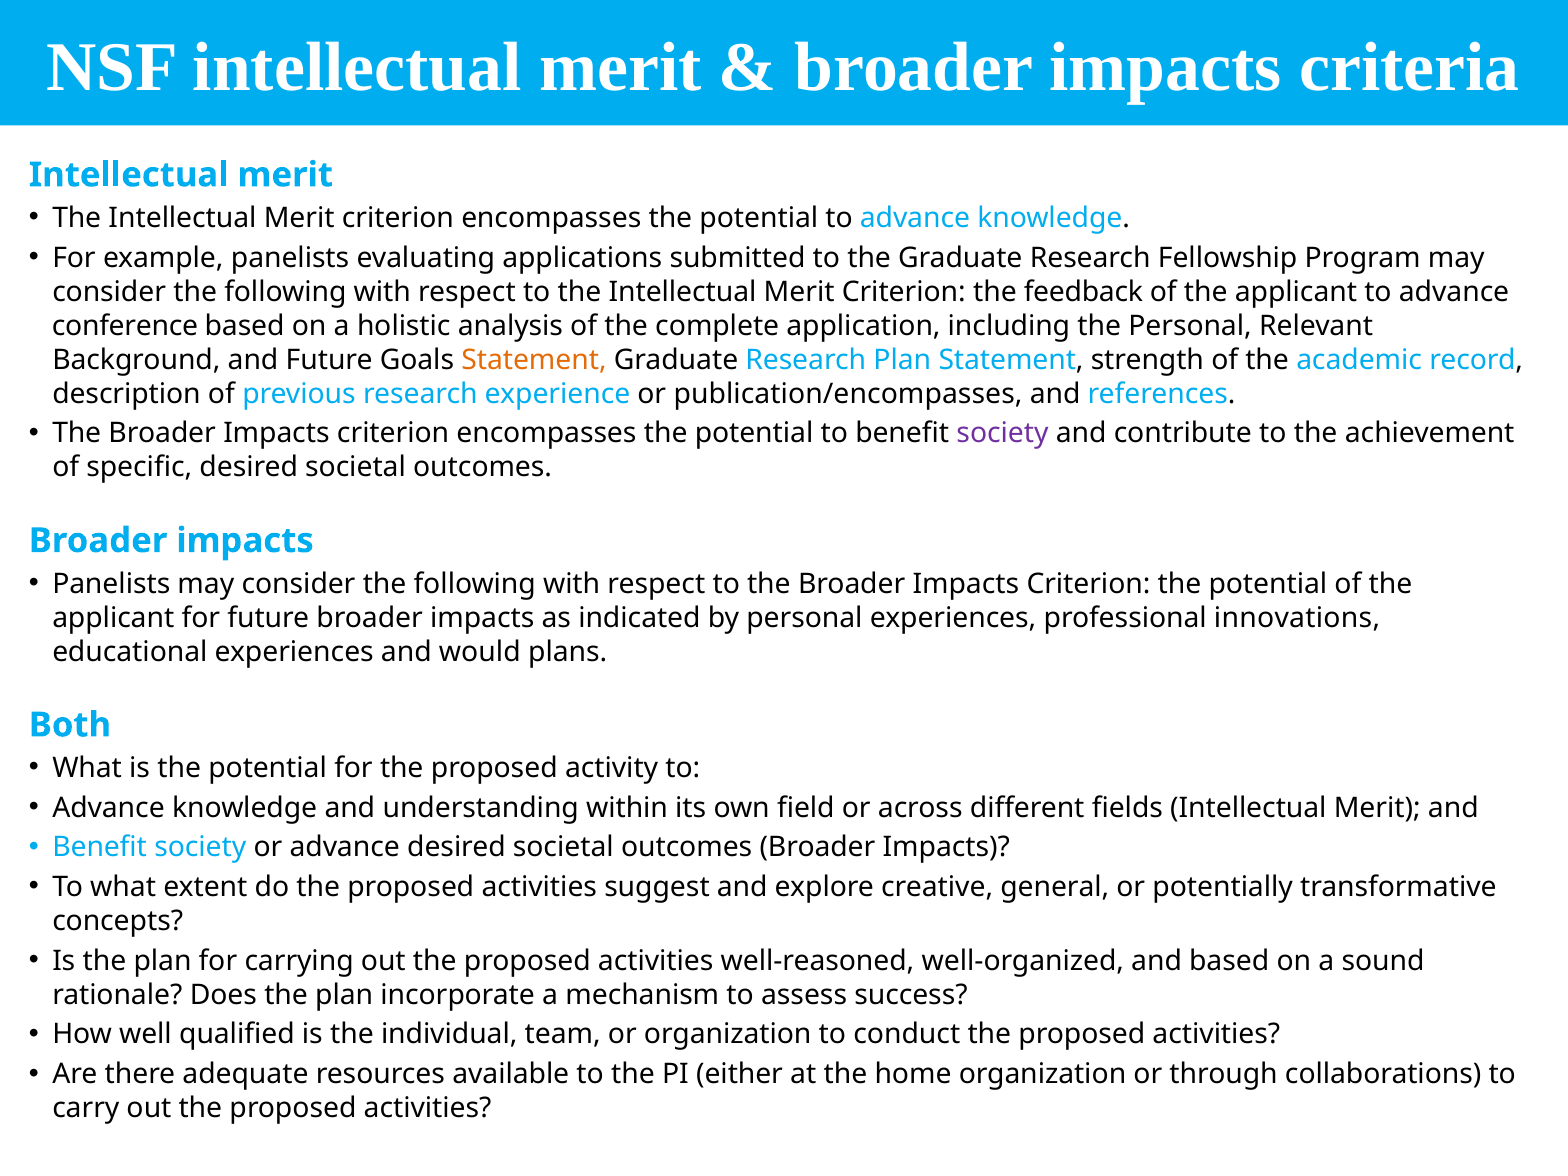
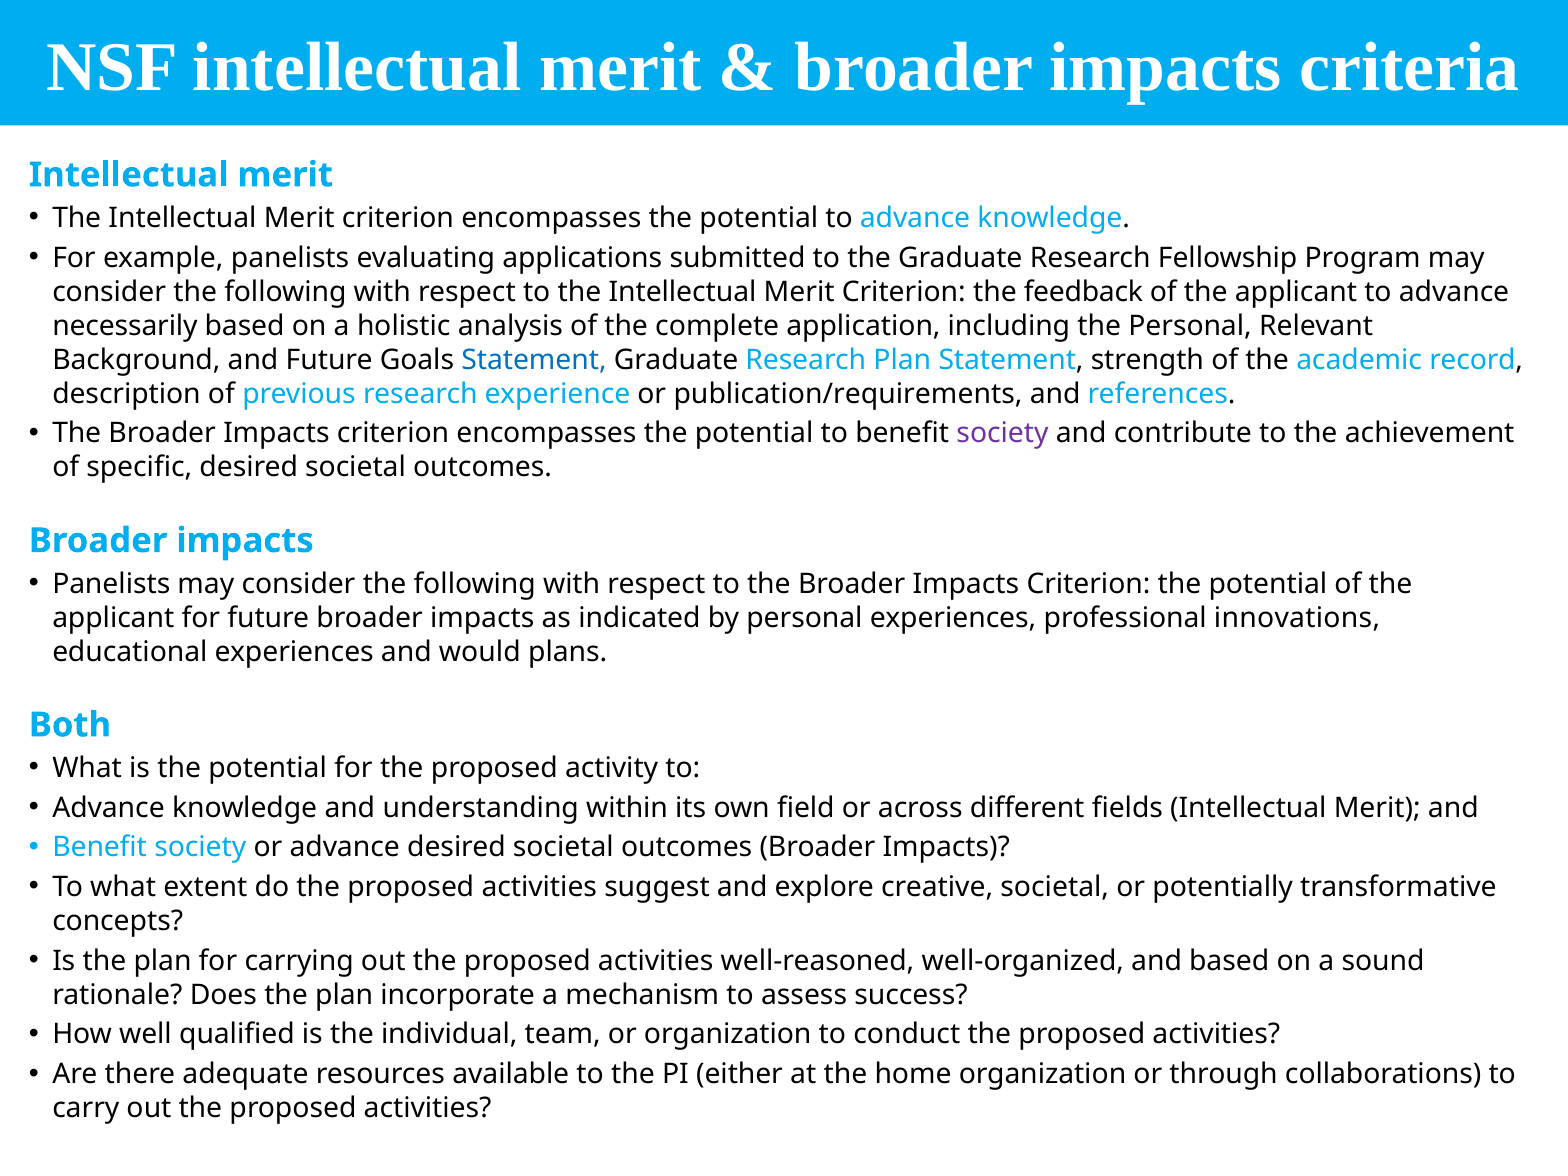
conference: conference -> necessarily (125, 326)
Statement colour: orange -> blue (534, 360)
publication/encompasses: publication/encompasses -> publication/requirements (848, 394)
creative general: general -> societal (1055, 887)
